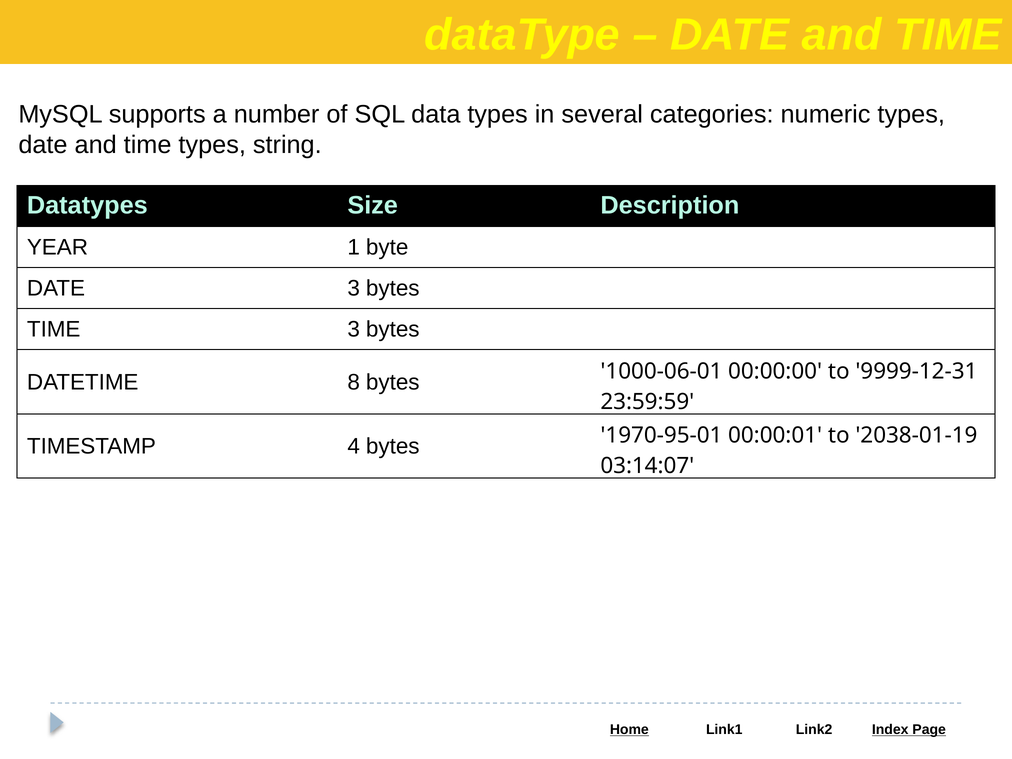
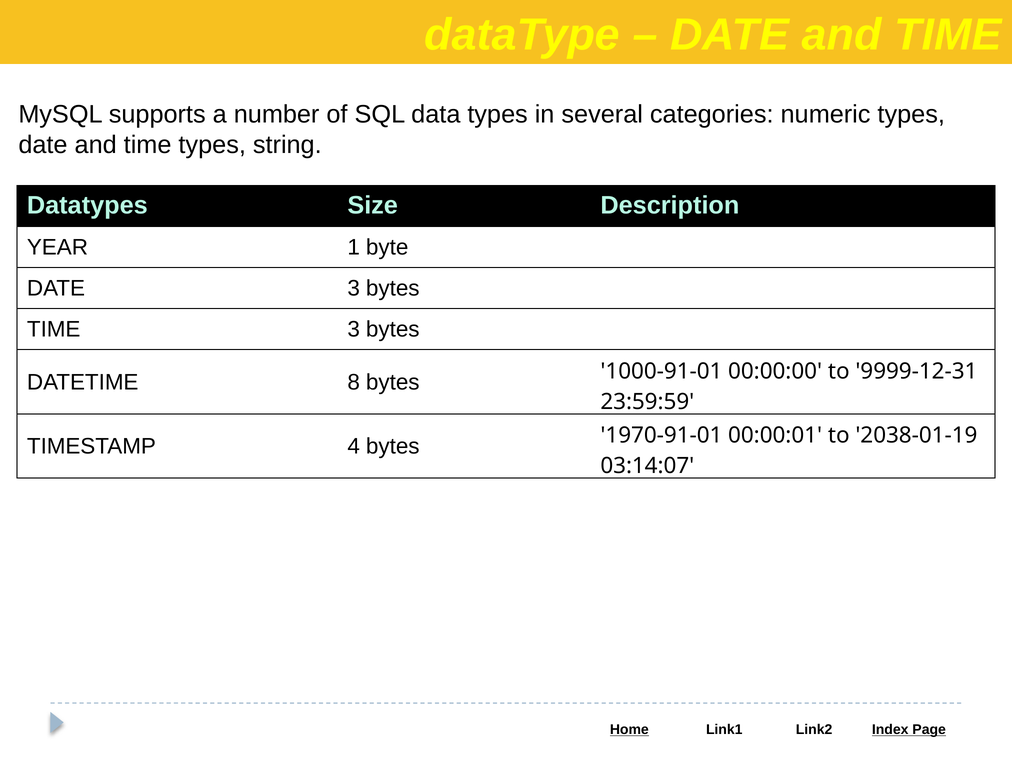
1000-06-01: 1000-06-01 -> 1000-91-01 (661, 371)
1970-95-01: 1970-95-01 -> 1970-91-01 (661, 435)
